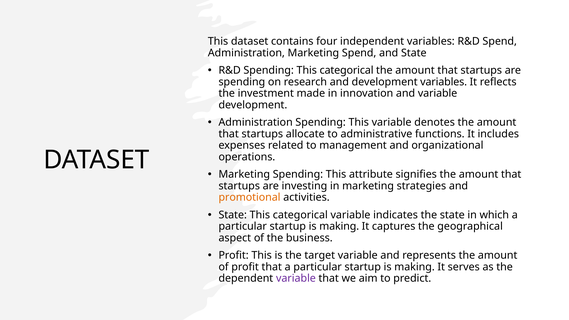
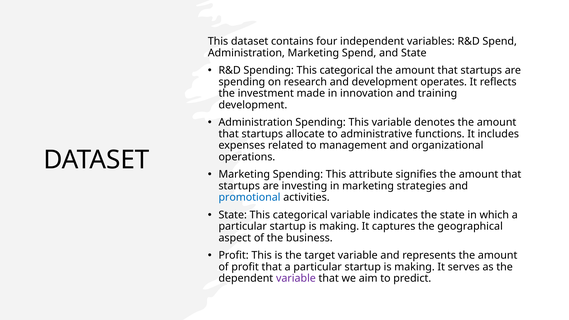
development variables: variables -> operates (444, 82)
and variable: variable -> training (438, 93)
promotional colour: orange -> blue (250, 197)
